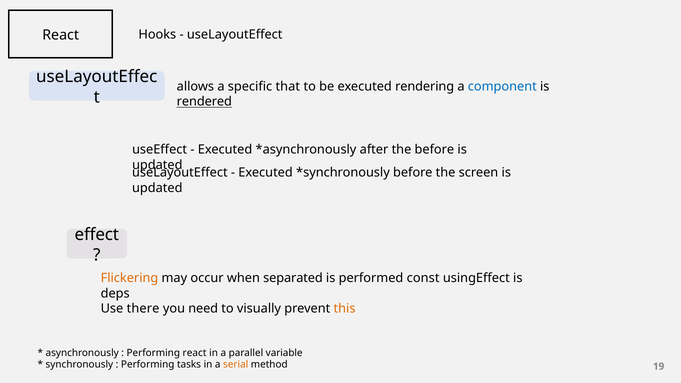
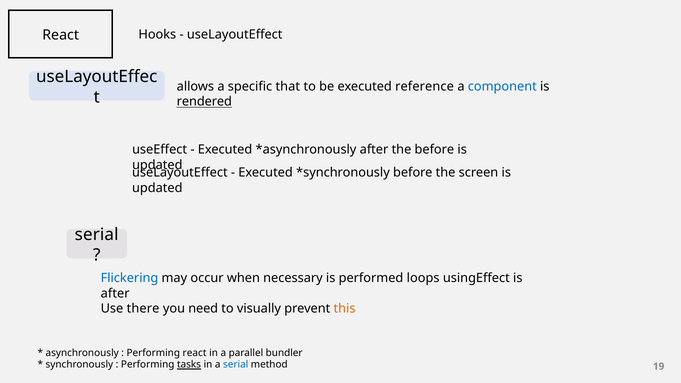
rendering: rendering -> reference (425, 86)
effect: effect -> serial (97, 235)
Flickering colour: orange -> blue (129, 278)
separated: separated -> necessary (293, 278)
const: const -> loops (423, 278)
deps: deps -> after (115, 293)
variable: variable -> bundler (284, 353)
tasks underline: none -> present (189, 365)
serial colour: orange -> blue (236, 365)
